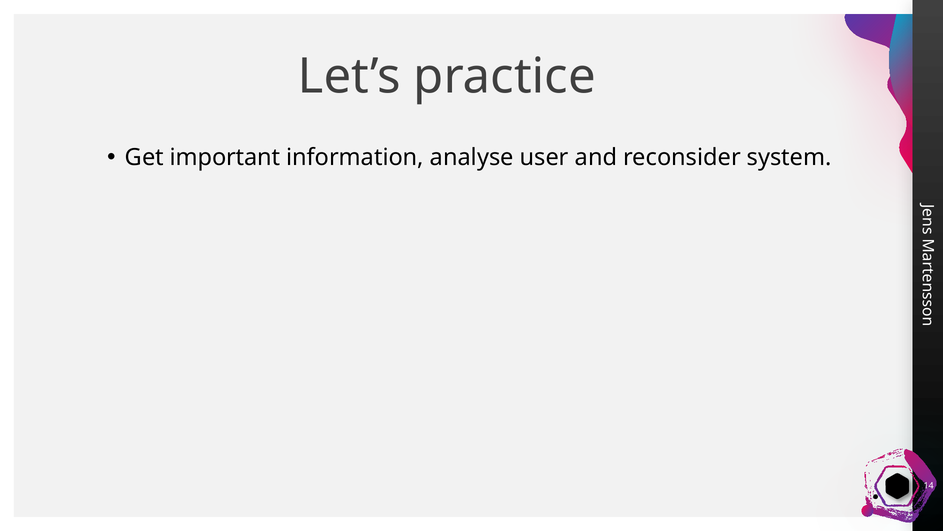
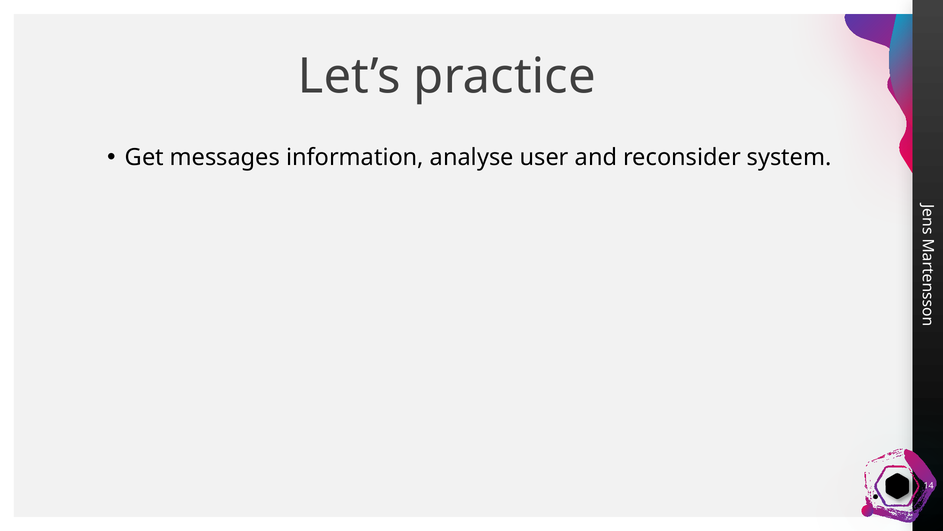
important: important -> messages (225, 157)
